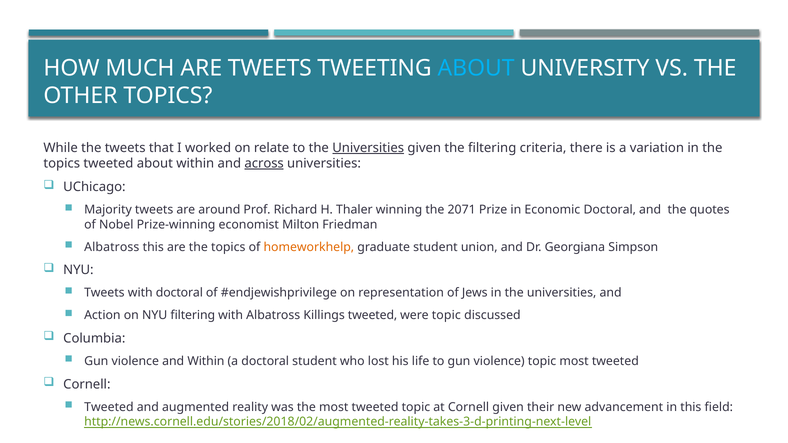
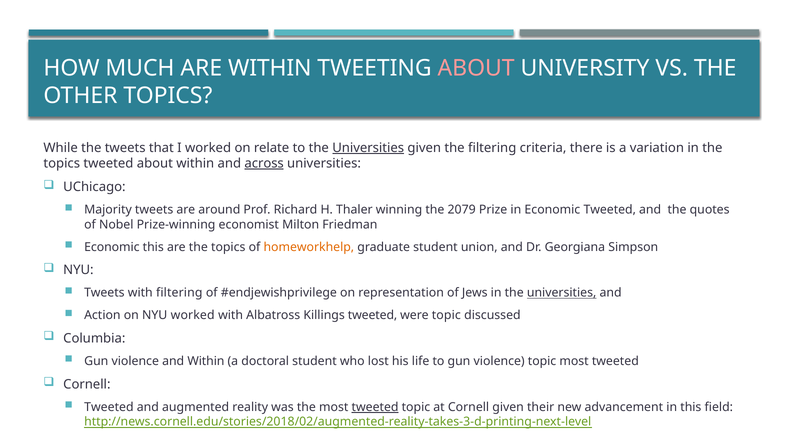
ARE TWEETS: TWEETS -> WITHIN (270, 68)
ABOUT colour: light blue -> pink (476, 68)
2071: 2071 -> 2079 (462, 210)
Economic Doctoral: Doctoral -> Tweeted (610, 210)
Albatross: Albatross -> Economic (112, 247)
with doctoral: doctoral -> filtering (179, 293)
universities underline: none -> present (562, 293)
NYU filtering: filtering -> worked (193, 315)
tweeted underline: none -> present (375, 407)
